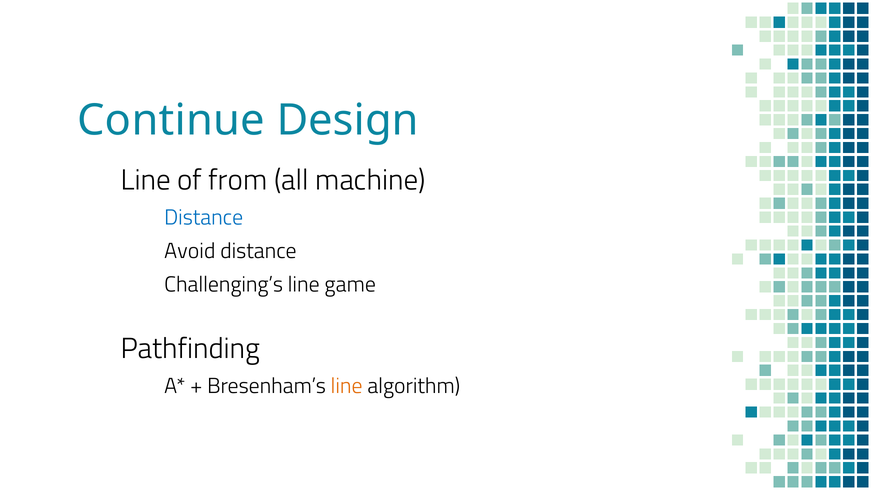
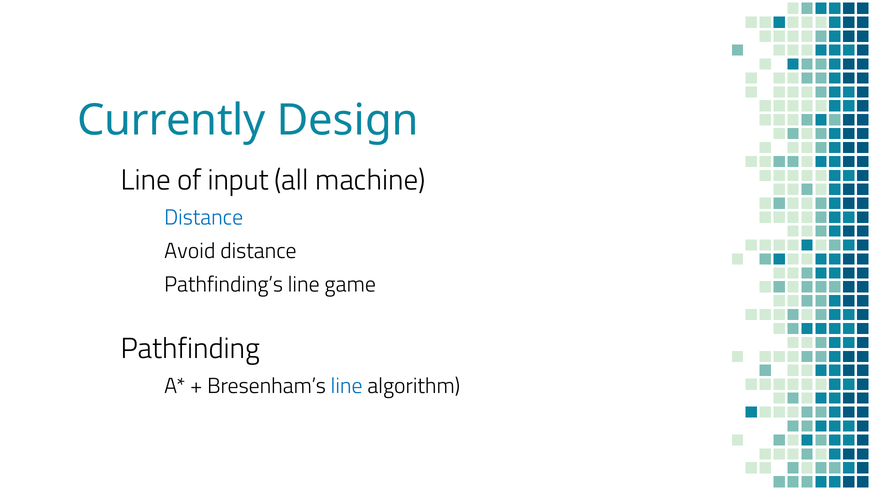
Continue: Continue -> Currently (171, 120)
from: from -> input (238, 180)
Challenging’s: Challenging’s -> Pathfinding’s (224, 284)
line colour: orange -> blue (347, 386)
